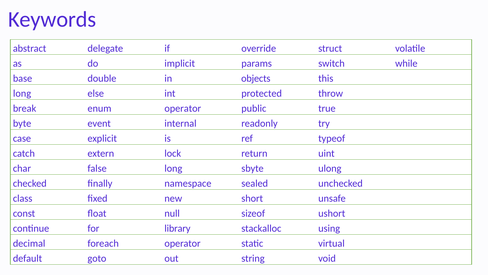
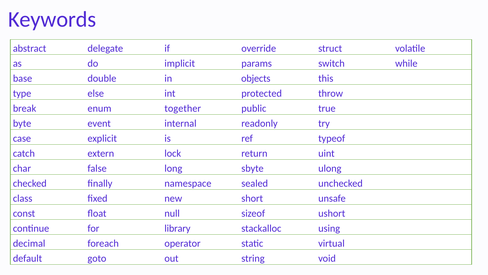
long: long -> type (22, 93)
enum operator: operator -> together (183, 108)
